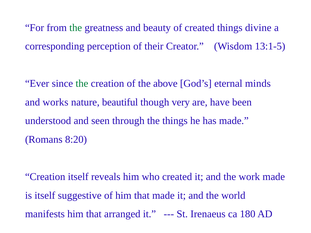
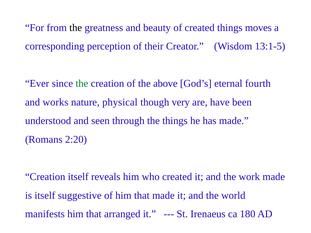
the colour: green -> black (76, 28)
divine: divine -> moves (258, 28)
minds: minds -> fourth (258, 84)
beautiful: beautiful -> physical (120, 102)
8:20: 8:20 -> 2:20 (76, 140)
